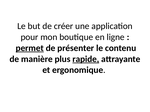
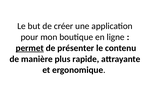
rapide underline: present -> none (86, 59)
